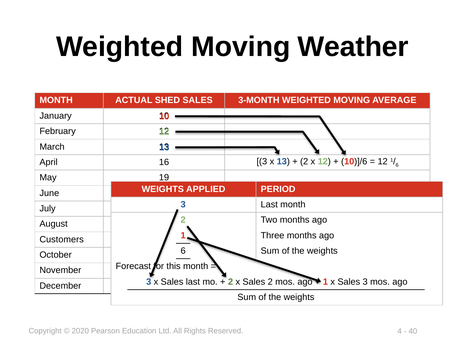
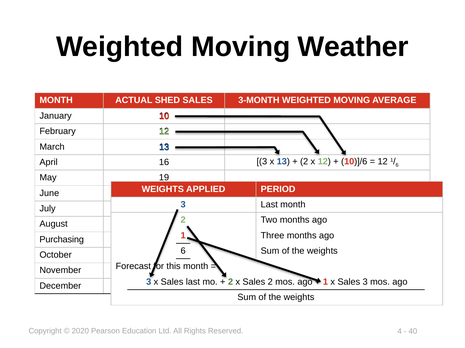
Customers: Customers -> Purchasing (62, 240)
